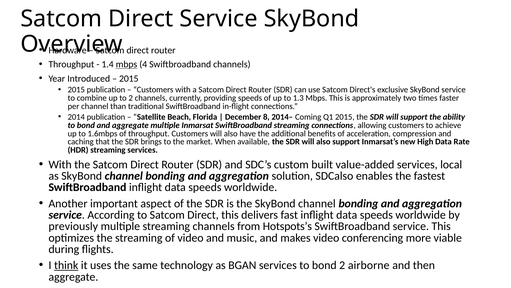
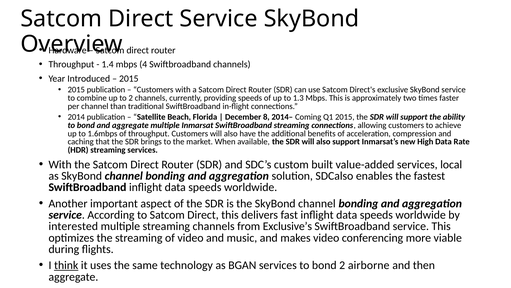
mbps underline: present -> none (127, 64)
previously: previously -> interested (73, 226)
Hotspots’s: Hotspots’s -> Exclusive’s (287, 226)
